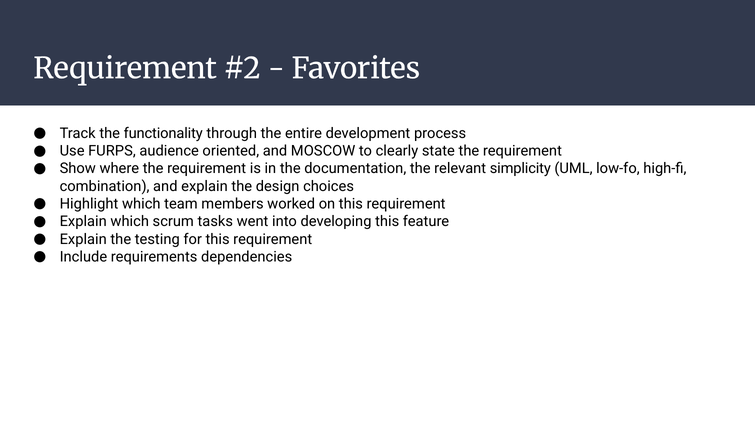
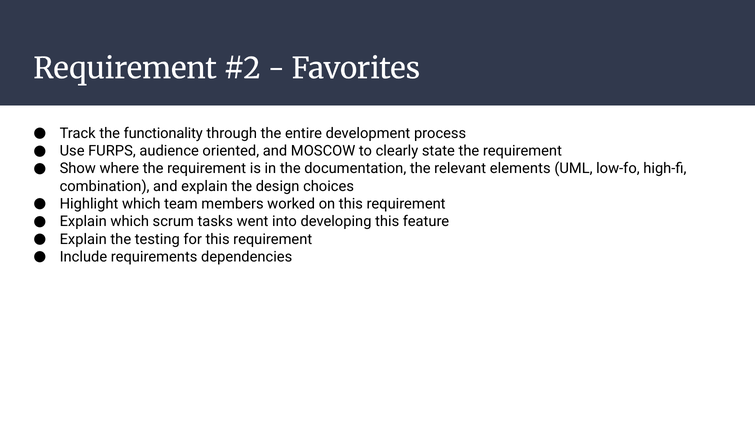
simplicity: simplicity -> elements (520, 169)
